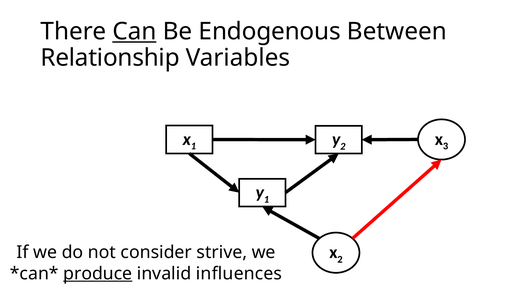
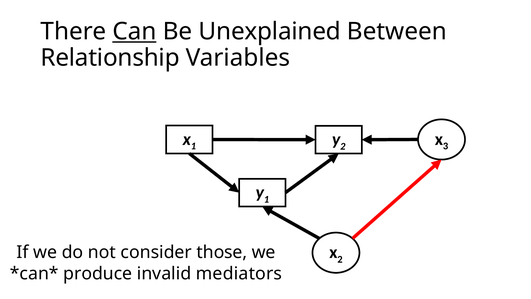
Endogenous: Endogenous -> Unexplained (270, 31)
strive: strive -> those (222, 252)
produce underline: present -> none (98, 273)
influences: influences -> mediators (239, 273)
